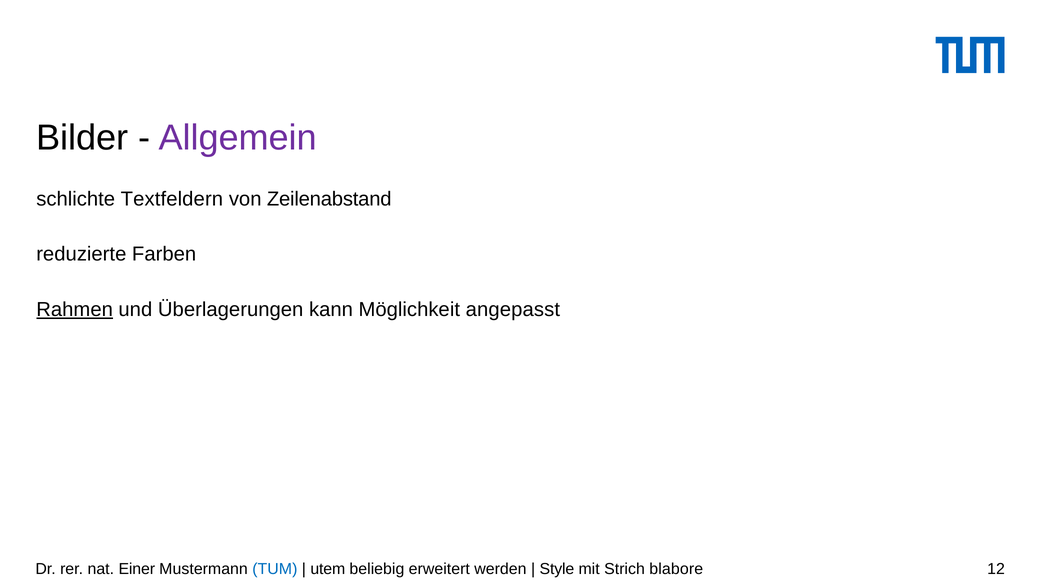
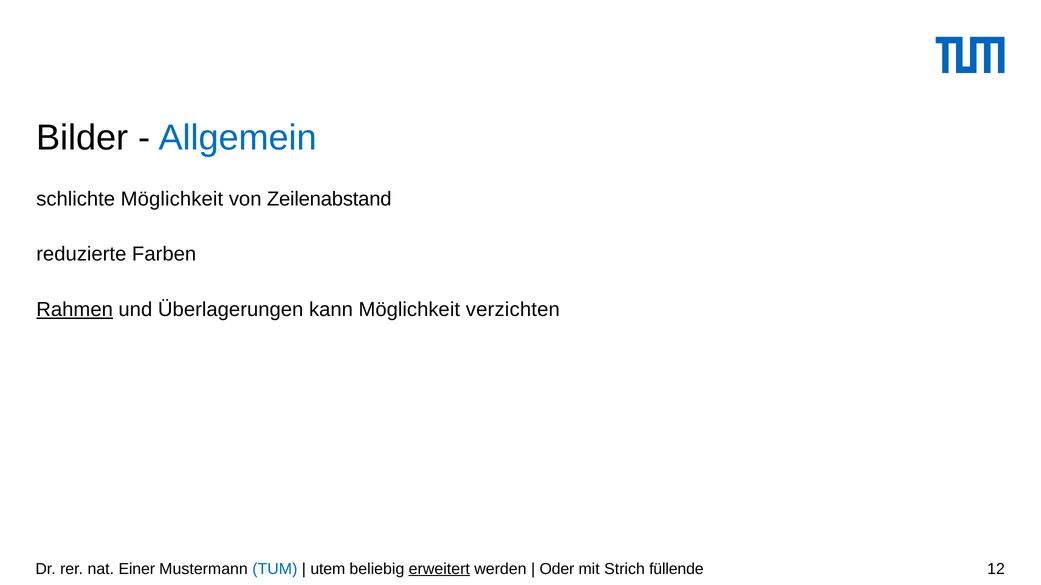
Allgemein colour: purple -> blue (238, 138)
schlichte Textfeldern: Textfeldern -> Möglichkeit (172, 199)
angepasst: angepasst -> verzichten (513, 310)
erweitert underline: none -> present (439, 569)
Style: Style -> Oder (557, 569)
blabore: blabore -> füllende (676, 569)
